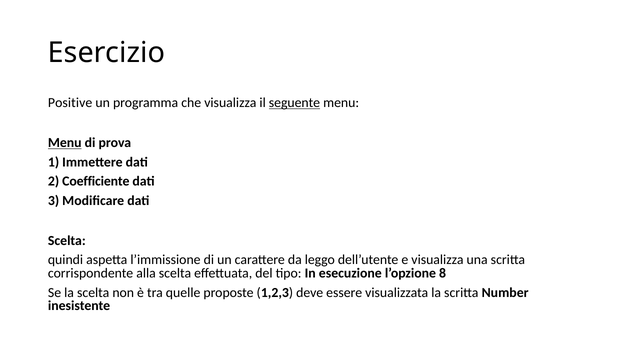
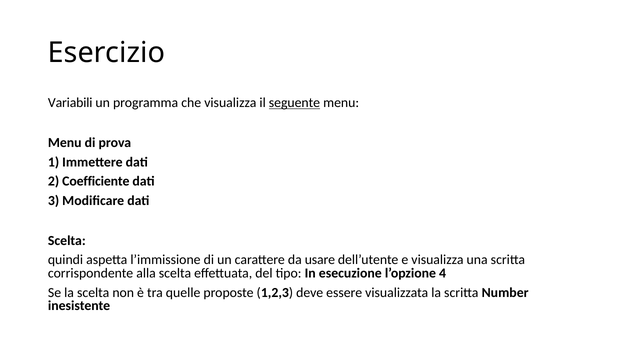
Positive: Positive -> Variabili (70, 103)
Menu underline: present -> none (65, 143)
leggo: leggo -> usare (320, 260)
8: 8 -> 4 (443, 273)
